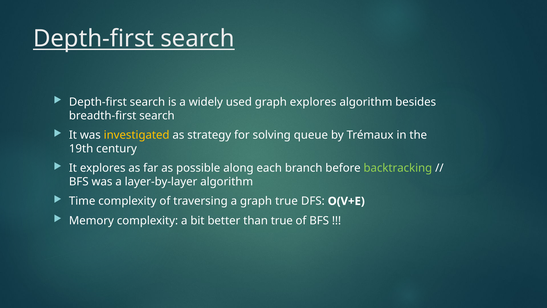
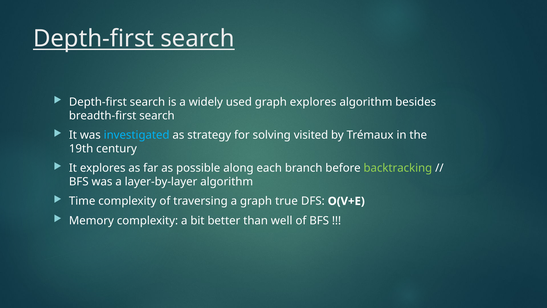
investigated colour: yellow -> light blue (137, 135)
queue: queue -> visited (311, 135)
than true: true -> well (282, 220)
